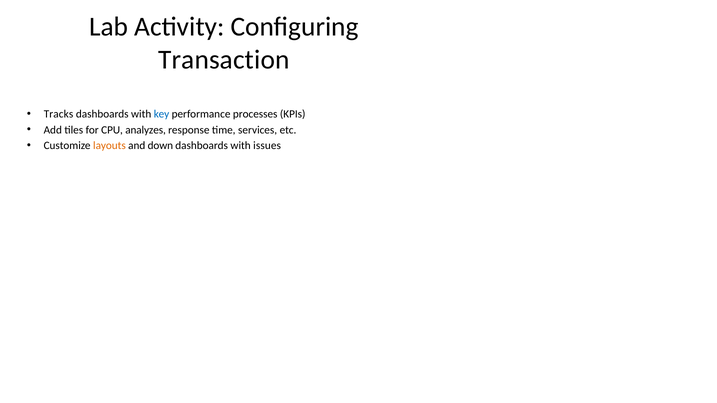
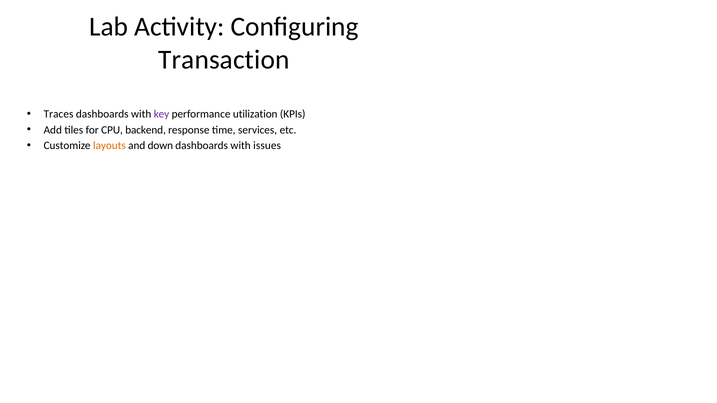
Tracks: Tracks -> Traces (59, 114)
key colour: blue -> purple (162, 114)
processes: processes -> utilization (255, 114)
analyzes: analyzes -> backend (146, 130)
